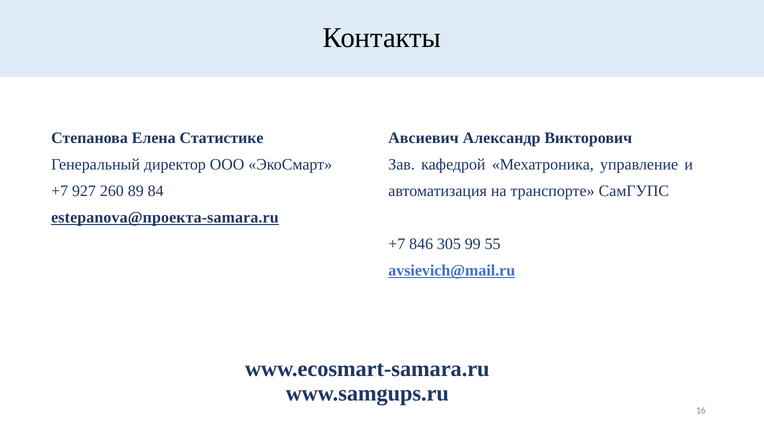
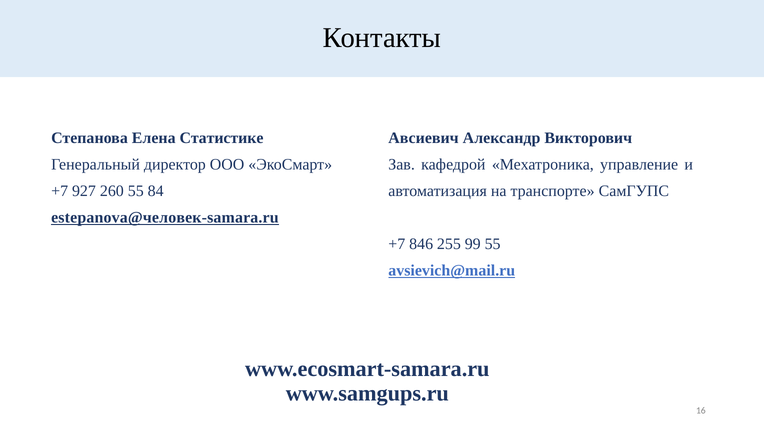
260 89: 89 -> 55 (136, 191)
estepanova@проекта-samara.ru: estepanova@проекта-samara.ru -> estepanova@человек-samara.ru (165, 217)
305: 305 -> 255 (449, 244)
